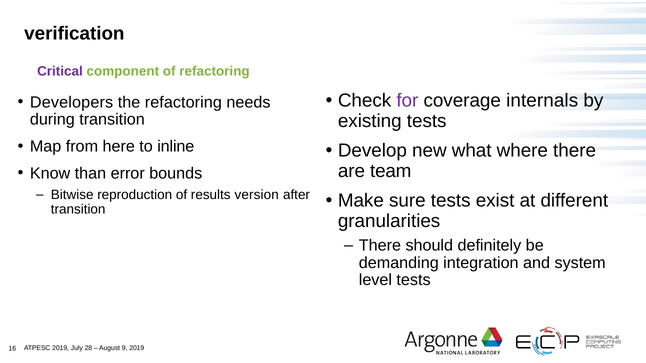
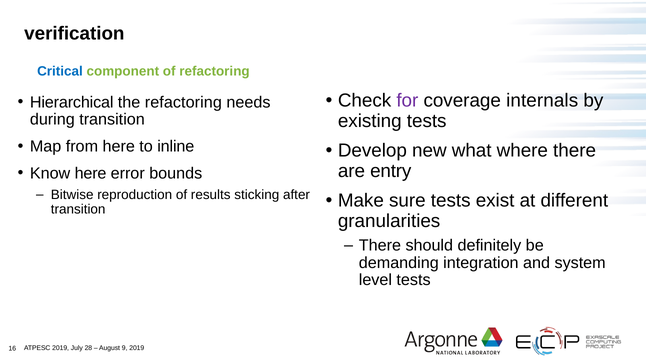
Critical colour: purple -> blue (60, 72)
Developers: Developers -> Hierarchical (72, 102)
team: team -> entry (391, 171)
Know than: than -> here (91, 174)
version: version -> sticking (257, 195)
